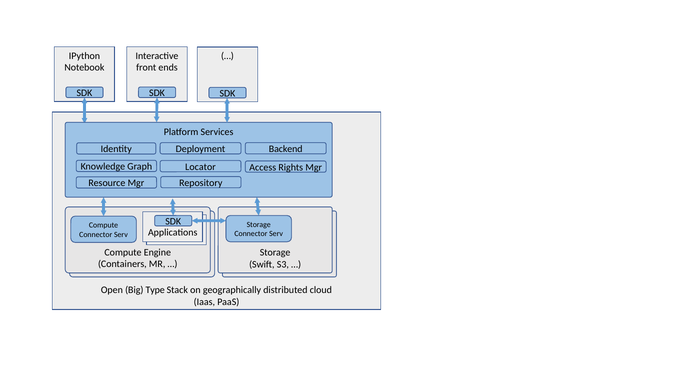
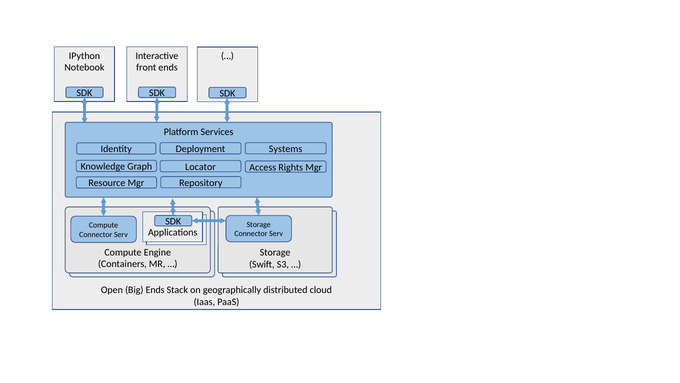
Backend: Backend -> Systems (286, 149)
Big Type: Type -> Ends (155, 289)
